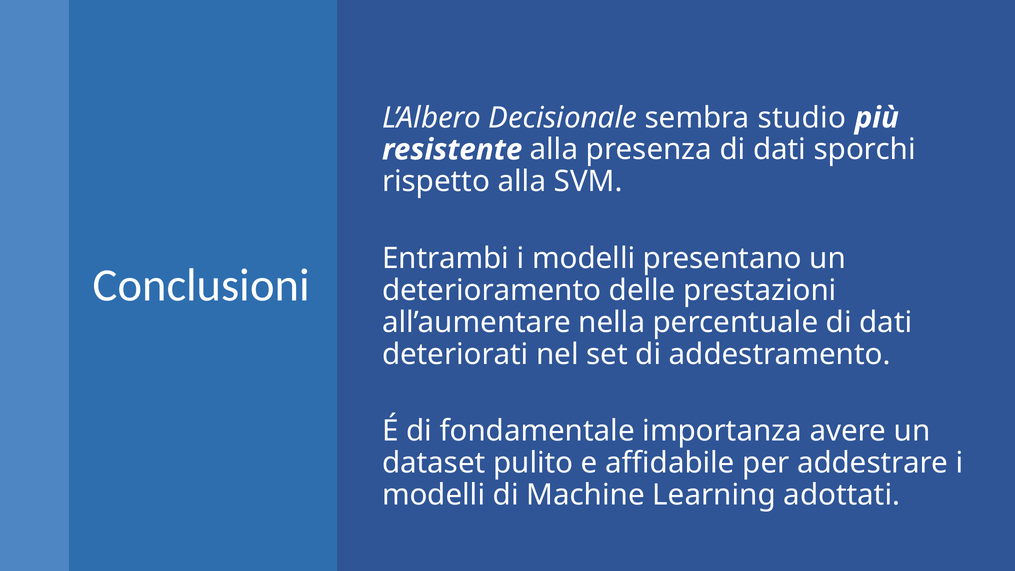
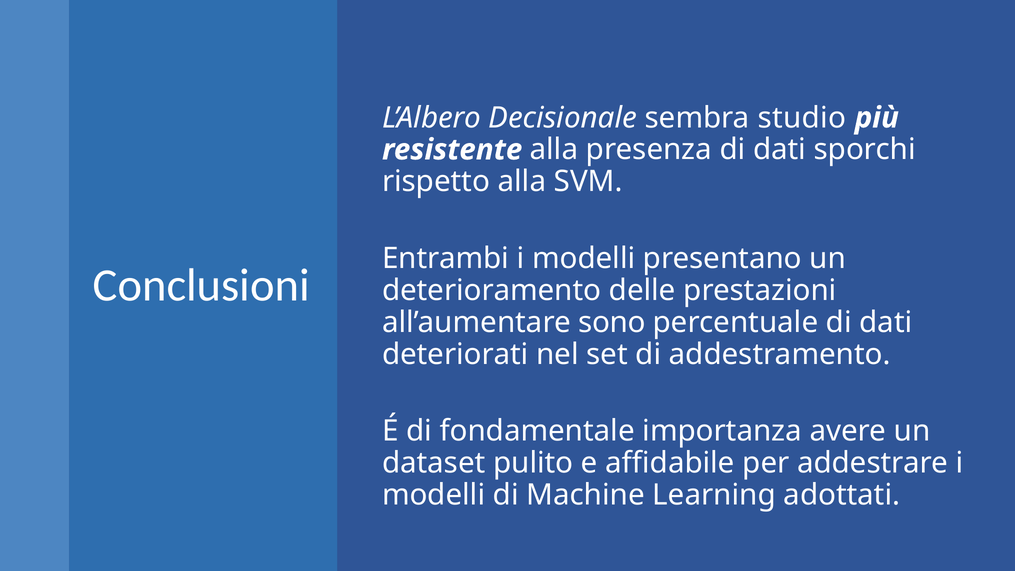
nella: nella -> sono (612, 322)
